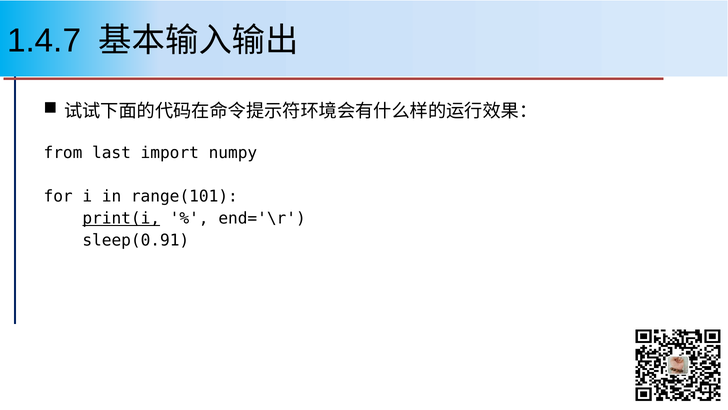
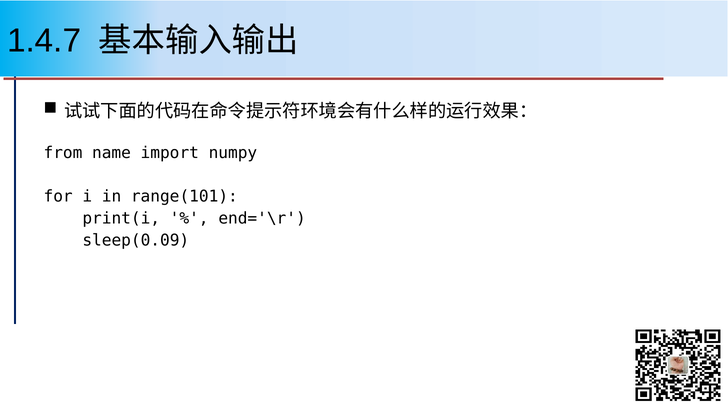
last: last -> name (112, 153)
print(i underline: present -> none (121, 218)
sleep(0.91: sleep(0.91 -> sleep(0.09 (136, 240)
